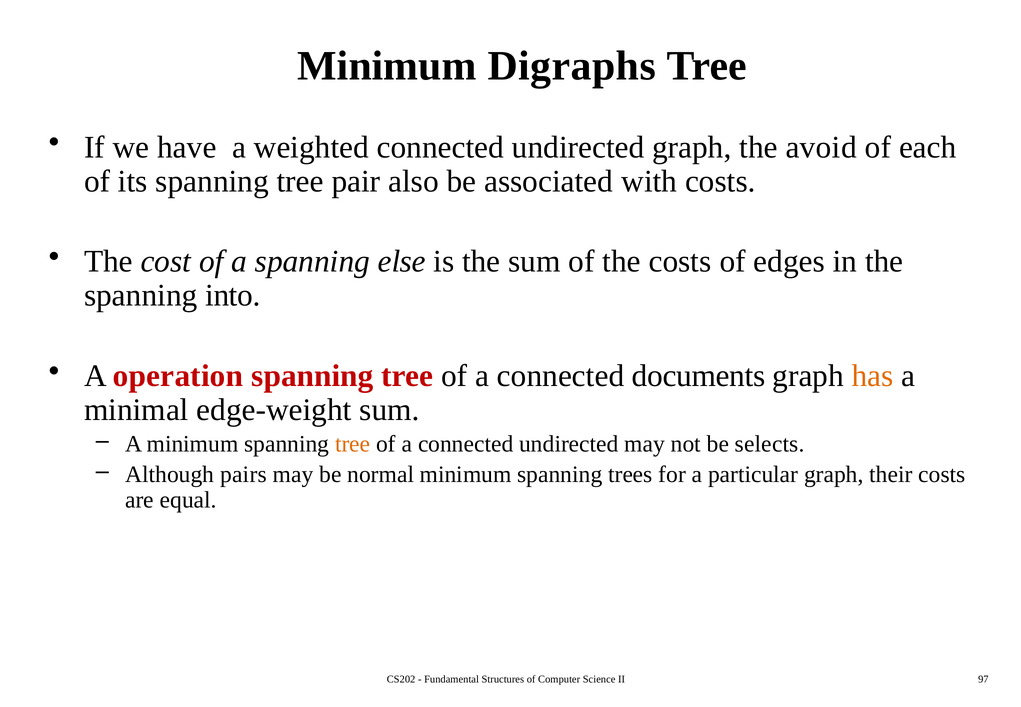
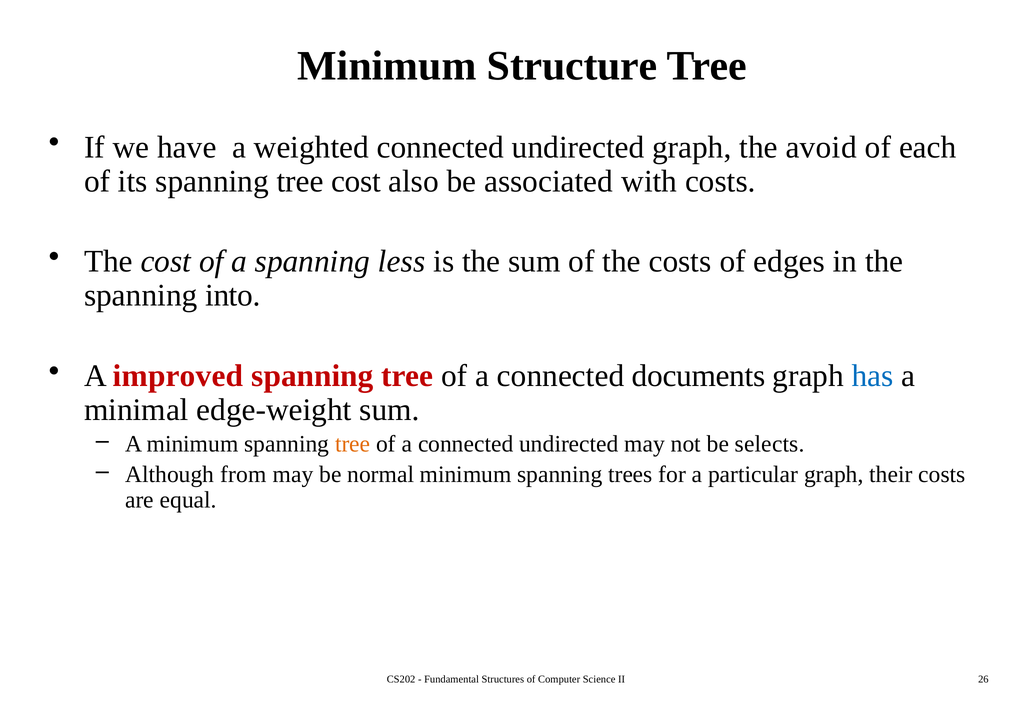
Digraphs: Digraphs -> Structure (572, 66)
tree pair: pair -> cost (356, 181)
else: else -> less (402, 261)
operation: operation -> improved (178, 376)
has colour: orange -> blue (873, 376)
pairs: pairs -> from (243, 474)
97: 97 -> 26 (983, 679)
